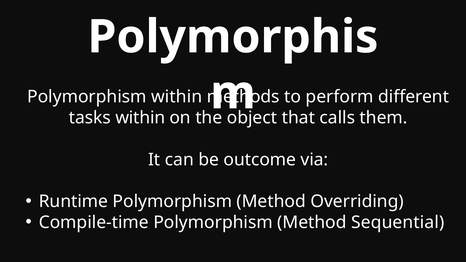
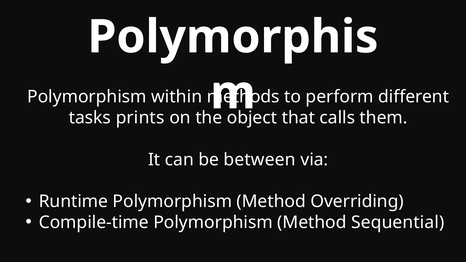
tasks within: within -> prints (140, 118)
outcome: outcome -> between (260, 160)
